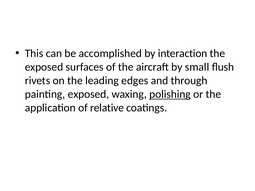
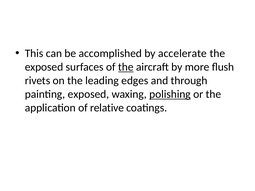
interaction: interaction -> accelerate (182, 53)
the underline: none -> present (126, 67)
small: small -> more (197, 67)
